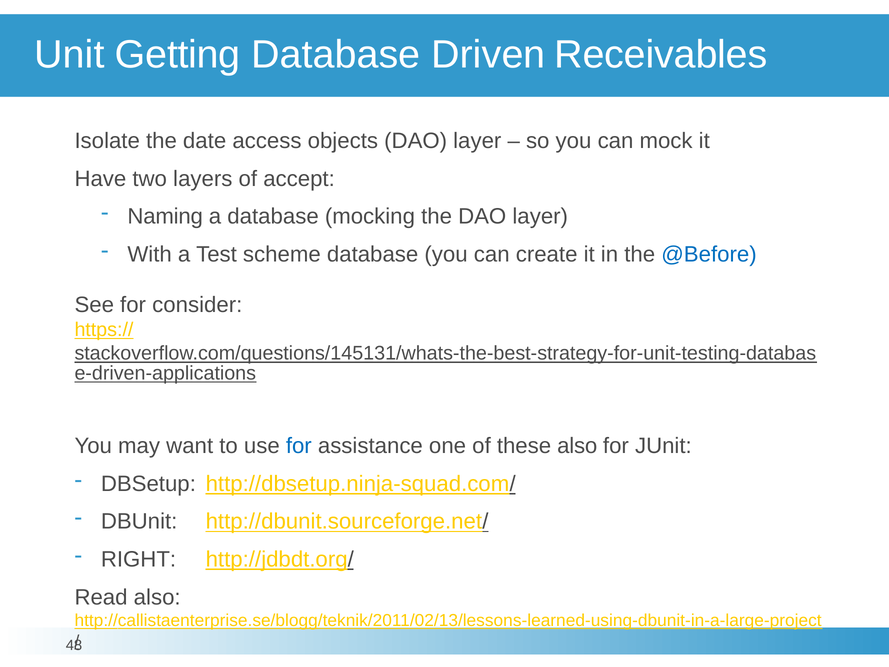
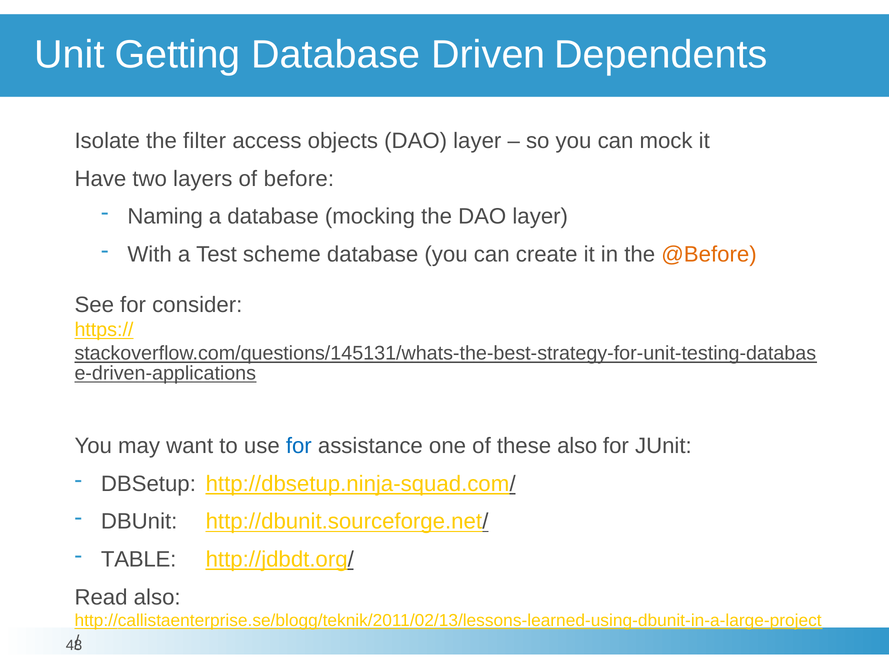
Receivables: Receivables -> Dependents (661, 55)
date: date -> filter (205, 141)
accept: accept -> before (299, 179)
@Before colour: blue -> orange (709, 254)
RIGHT: RIGHT -> TABLE (139, 559)
